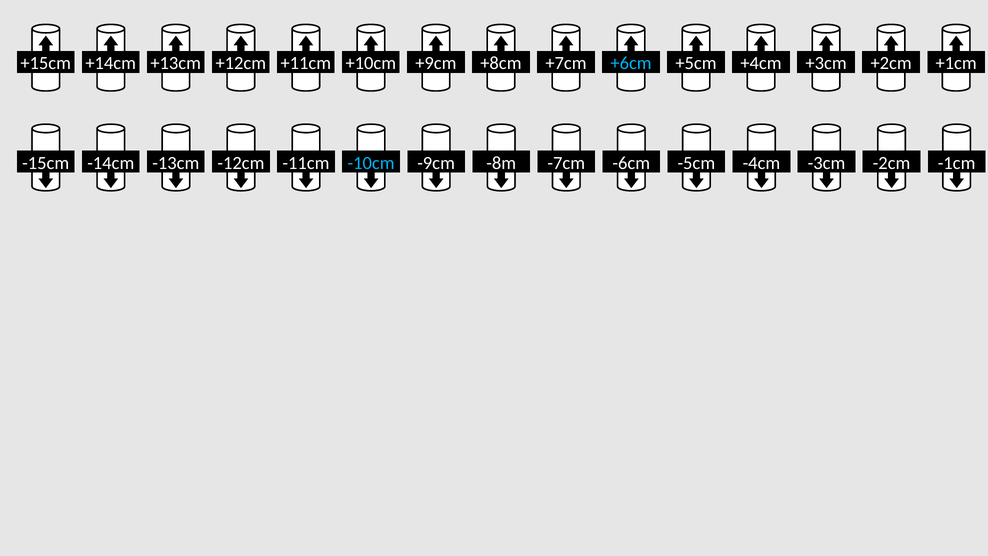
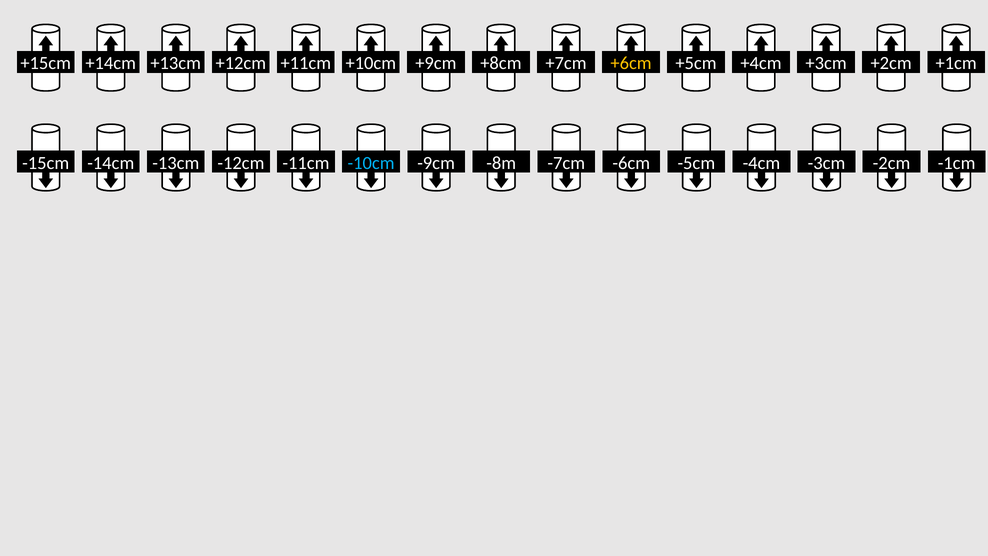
+6cm colour: light blue -> yellow (631, 63)
